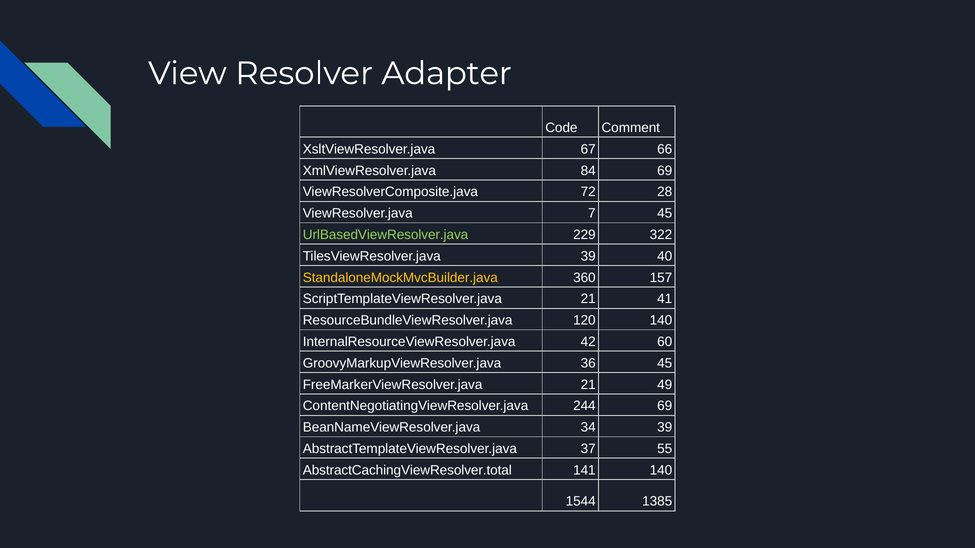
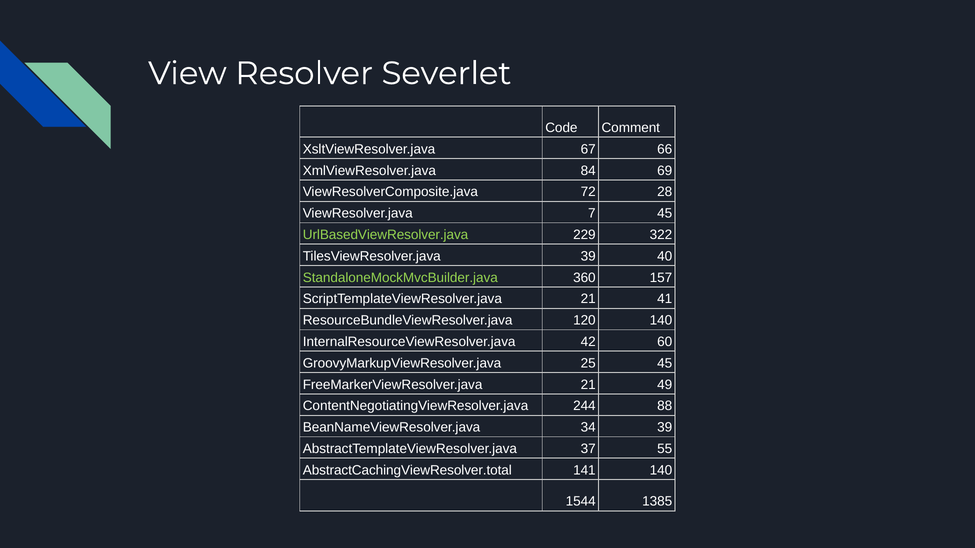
Adapter: Adapter -> Severlet (446, 74)
StandaloneMockMvcBuilder.java colour: yellow -> light green (400, 278)
36: 36 -> 25 (588, 363)
244 69: 69 -> 88 (665, 406)
